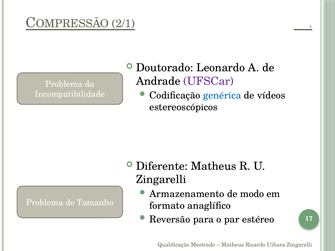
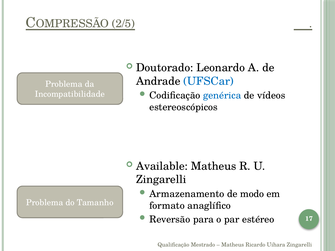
2/1: 2/1 -> 2/5 (123, 24)
UFSCar colour: purple -> blue (209, 81)
Diferente: Diferente -> Available (162, 166)
